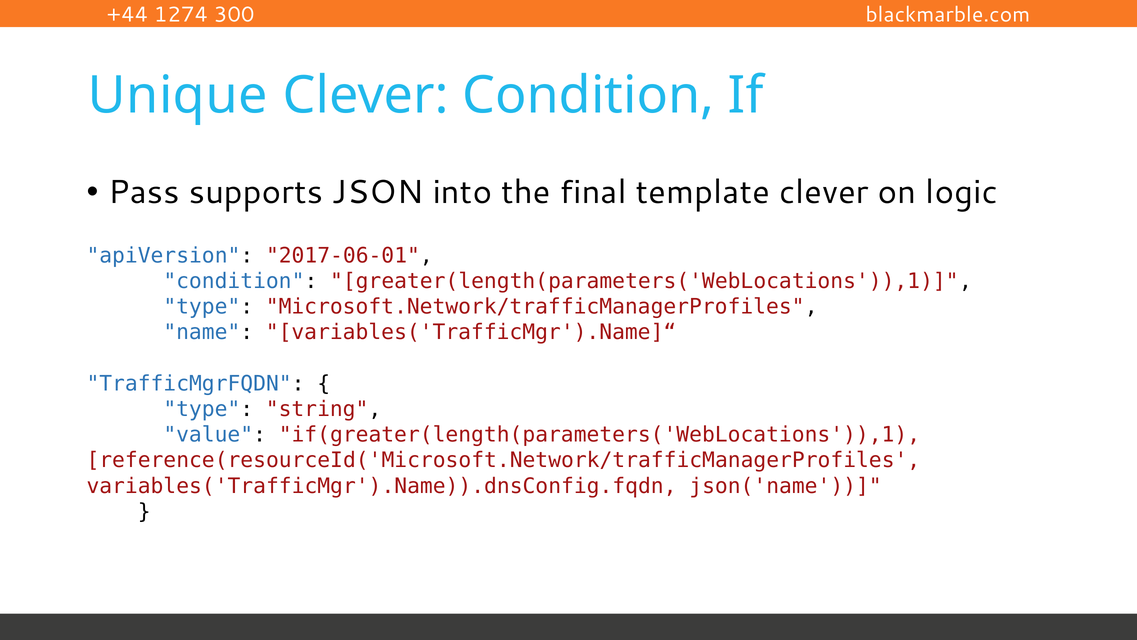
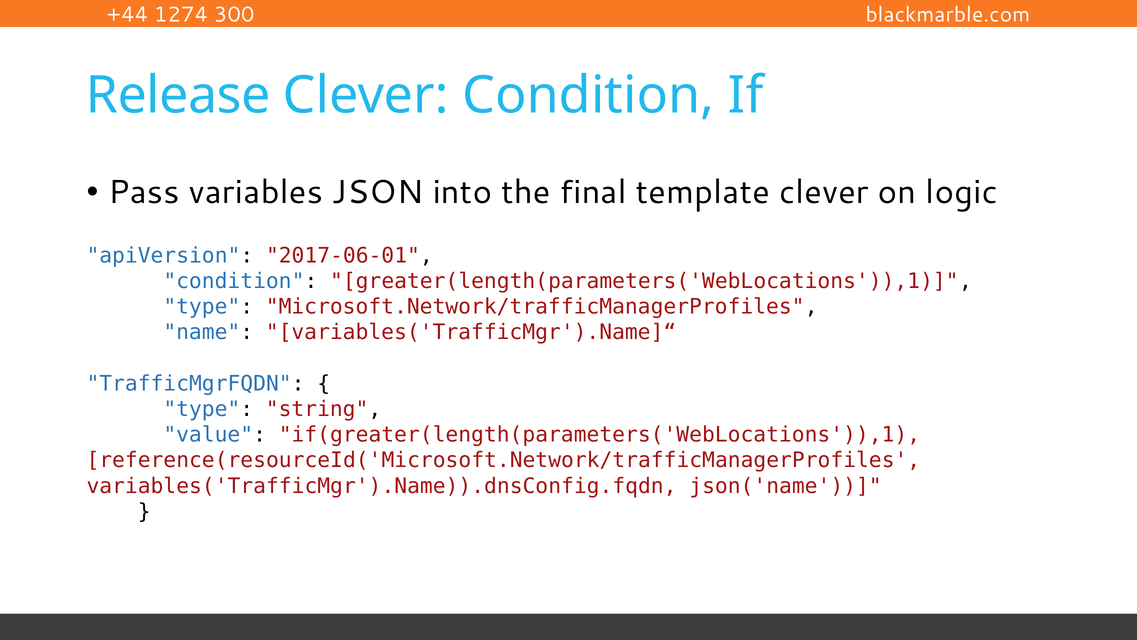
Unique: Unique -> Release (178, 96)
supports: supports -> variables (256, 192)
